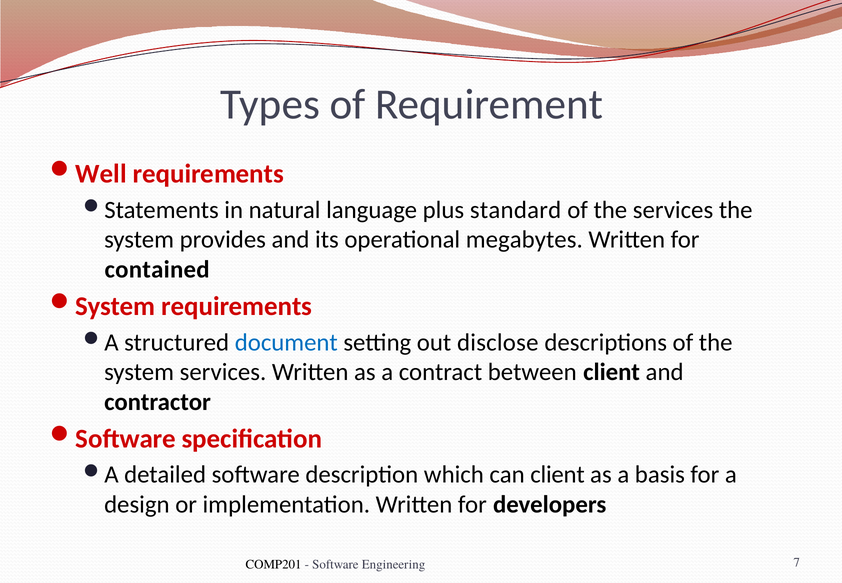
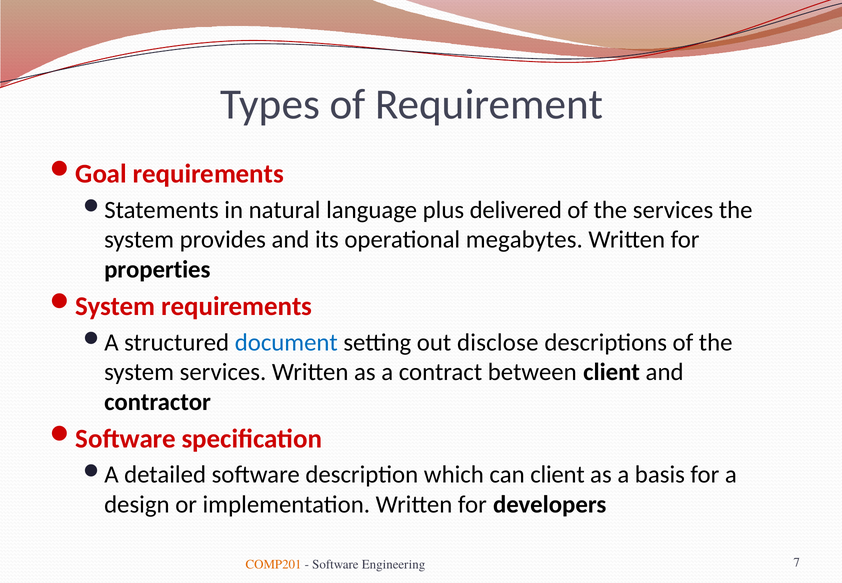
Well: Well -> Goal (101, 174)
standard: standard -> delivered (516, 210)
contained: contained -> properties (157, 269)
COMP201 colour: black -> orange (274, 564)
